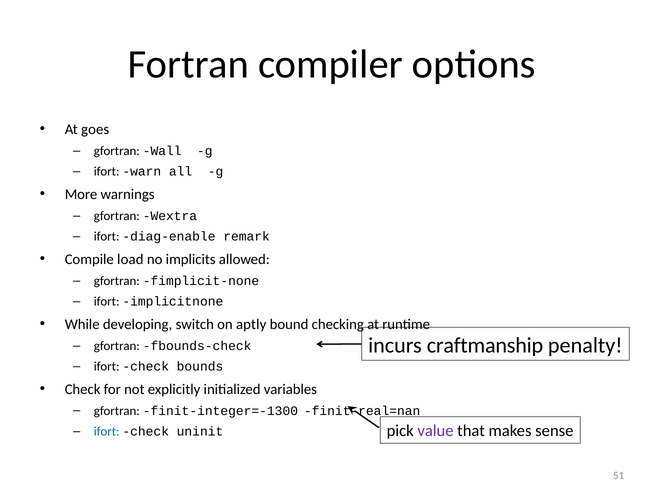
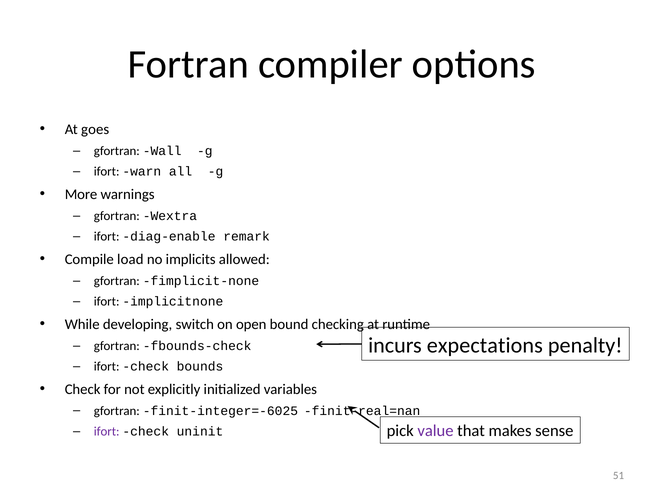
aptly: aptly -> open (251, 324)
craftmanship: craftmanship -> expectations (485, 346)
finit-integer=-1300: finit-integer=-1300 -> finit-integer=-6025 (220, 411)
ifort colour: blue -> purple (107, 432)
